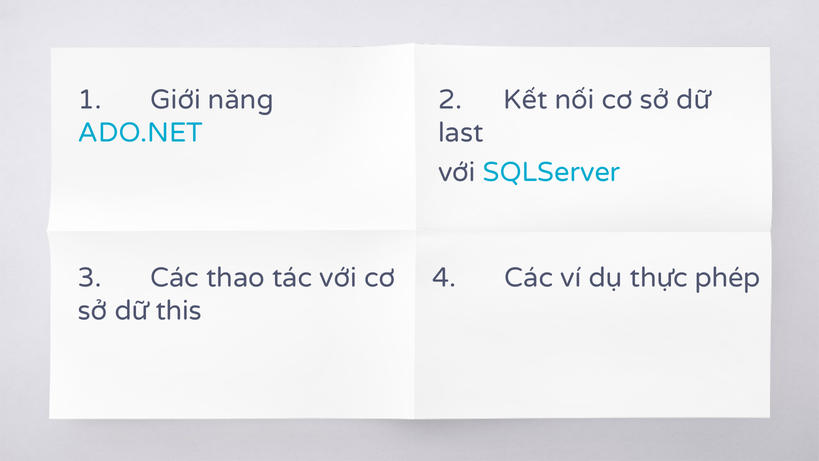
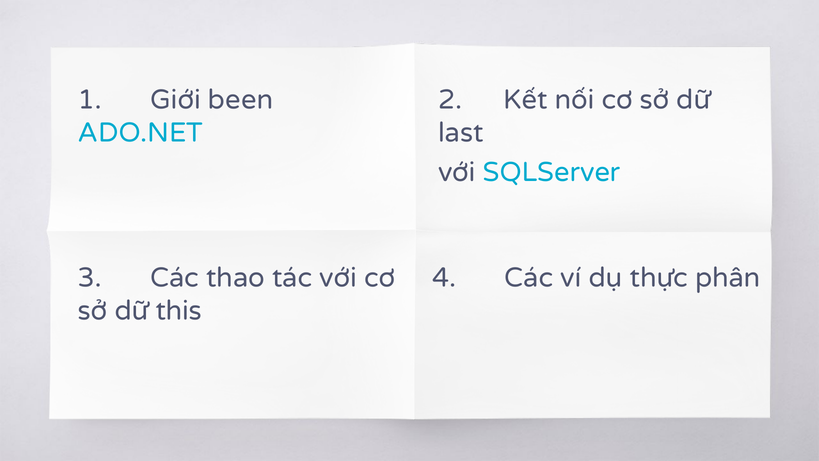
năng: năng -> been (241, 100)
phép: phép -> phân (728, 278)
